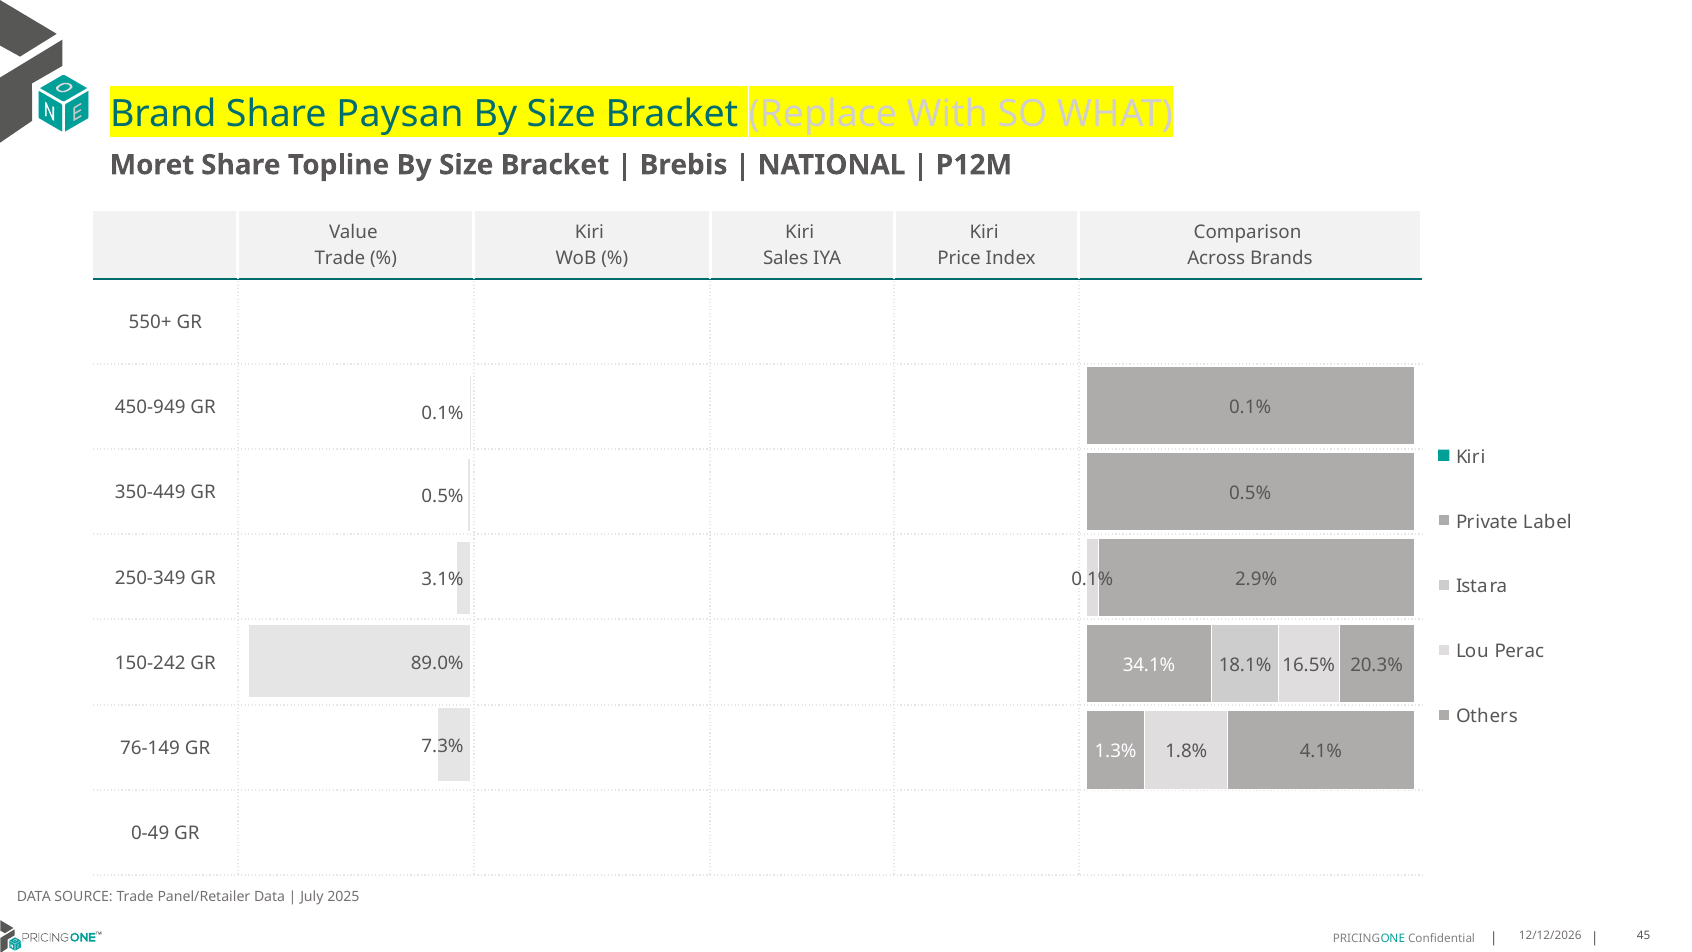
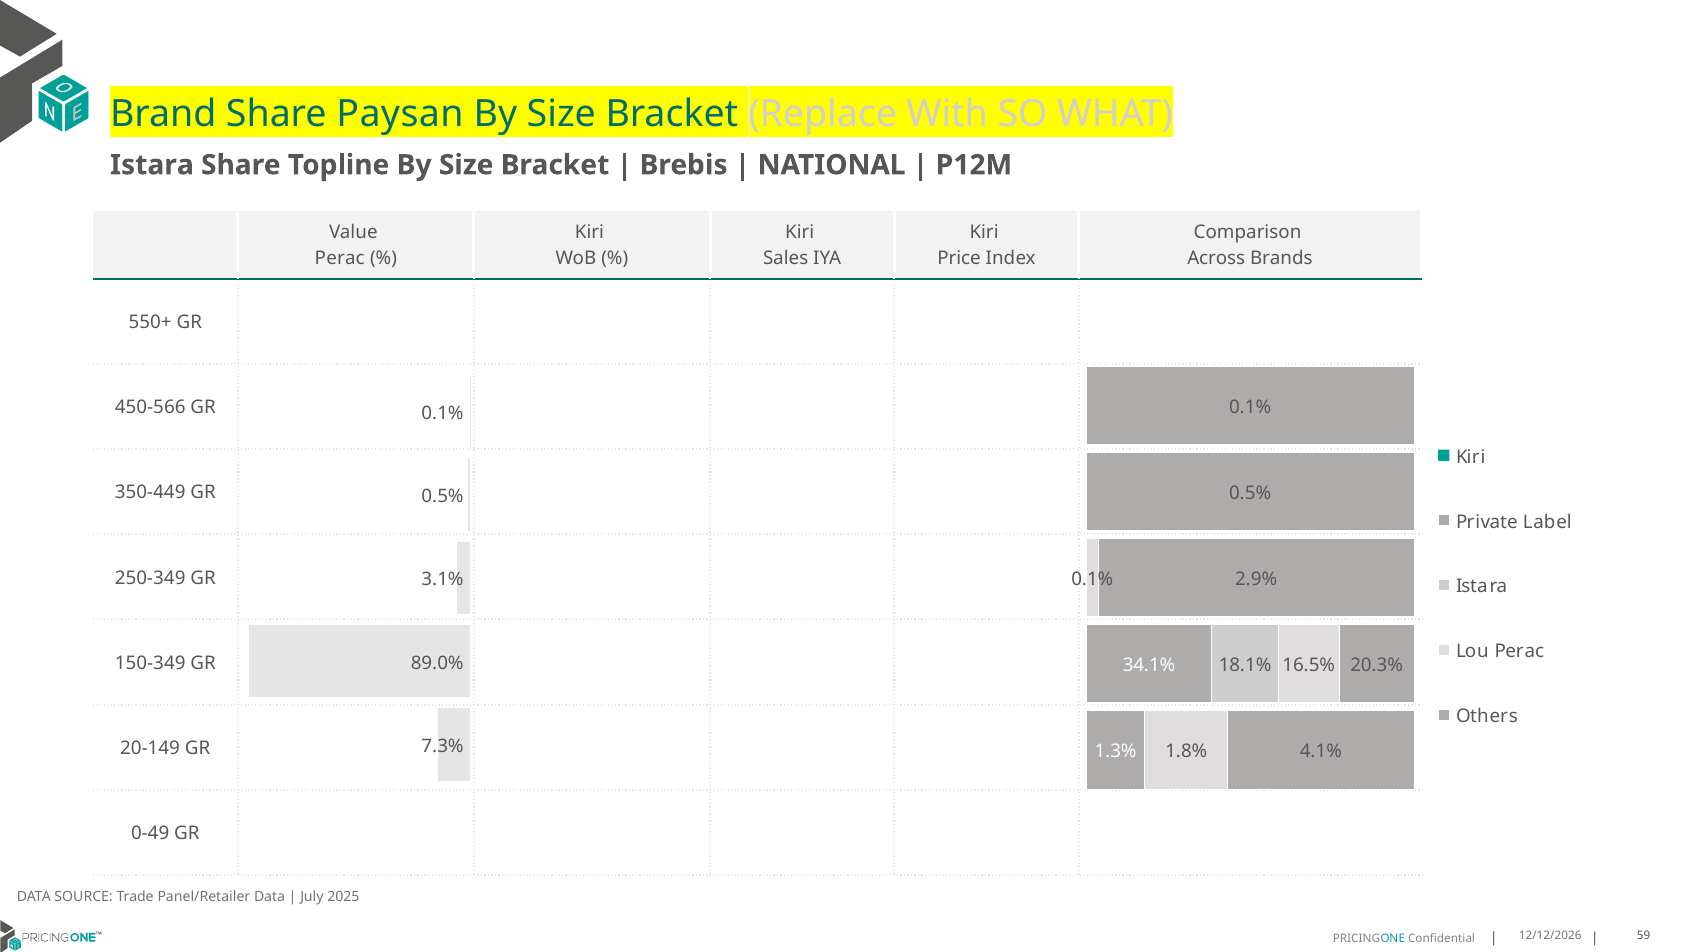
Moret: Moret -> Istara (152, 165)
Trade: Trade -> Perac (340, 258)
450-949: 450-949 -> 450-566 (150, 407)
150-242: 150-242 -> 150-349 (150, 663)
76-149: 76-149 -> 20-149 (150, 748)
45: 45 -> 59 (1644, 936)
